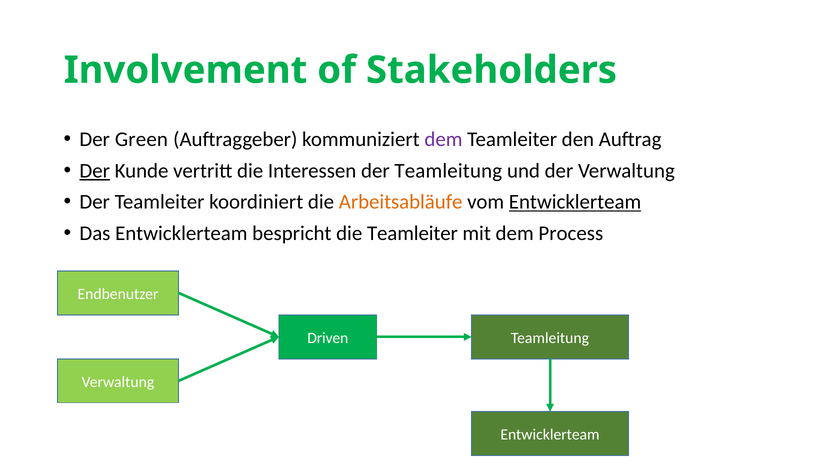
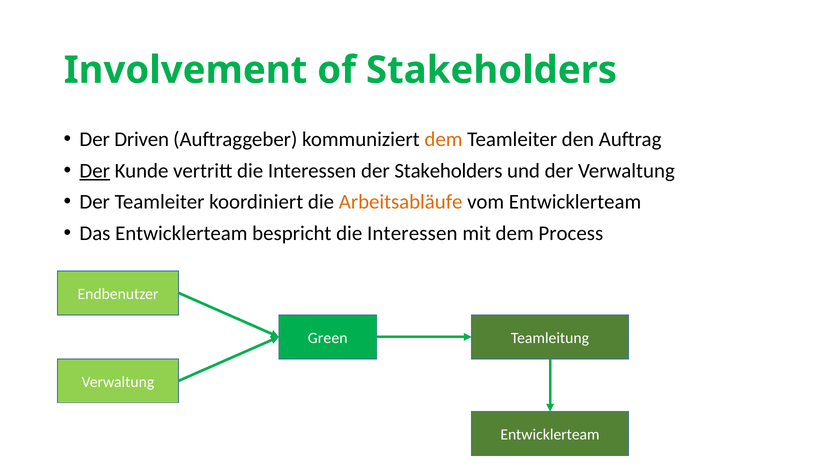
Green: Green -> Driven (142, 139)
dem colour: purple -> orange (443, 139)
der Teamleitung: Teamleitung -> Stakeholders (448, 171)
Entwicklerteam underline: present -> none (575, 202)
bespricht die Teamleiter: Teamleiter -> Interessen (412, 233)
Driven: Driven -> Green (328, 338)
